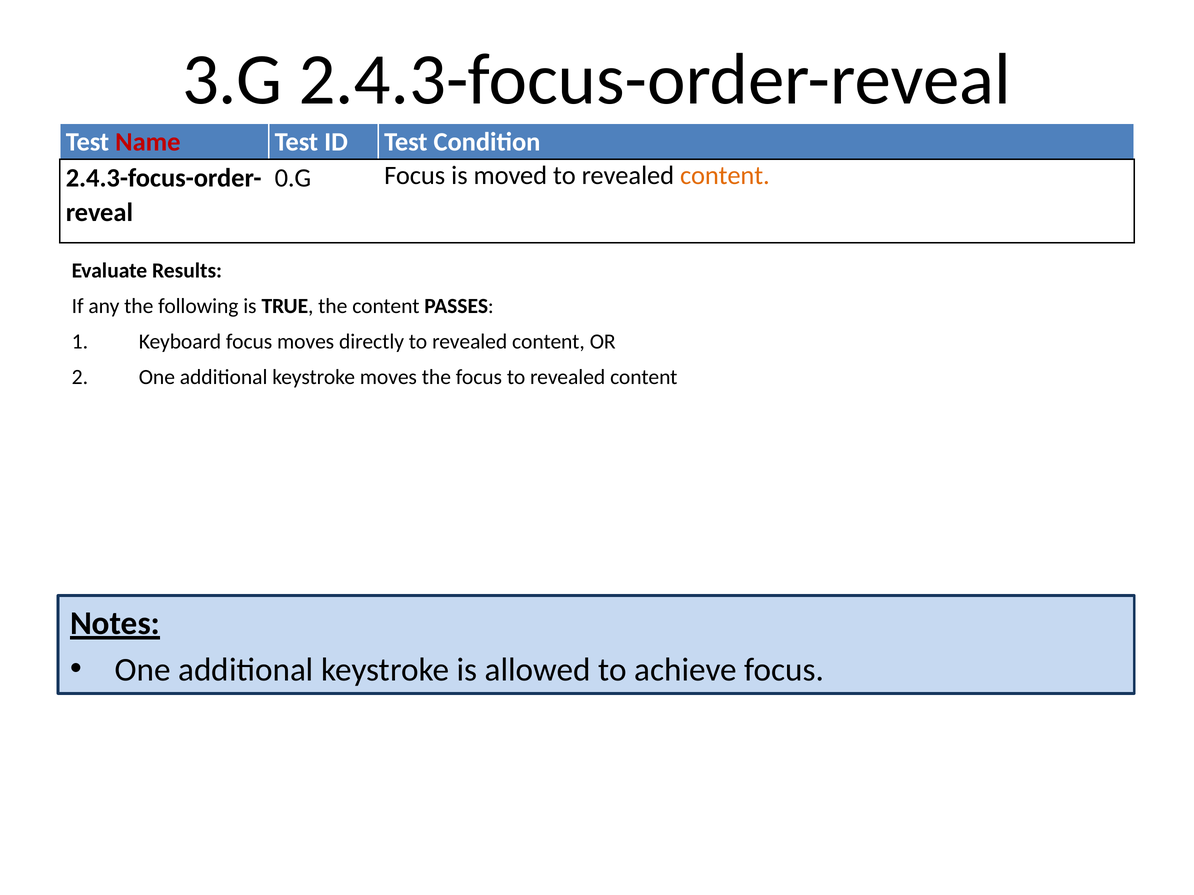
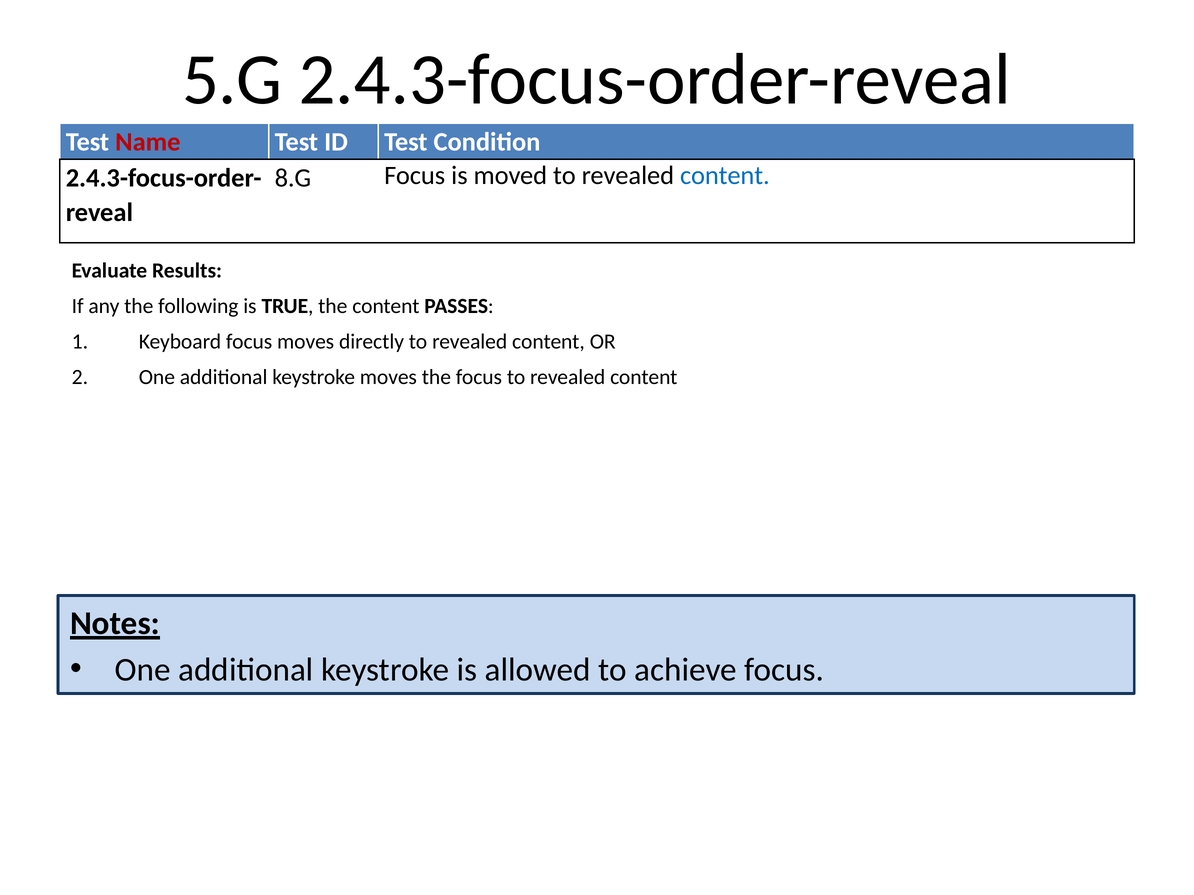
3.G: 3.G -> 5.G (232, 80)
0.G: 0.G -> 8.G (293, 178)
content colour: orange -> blue (725, 176)
